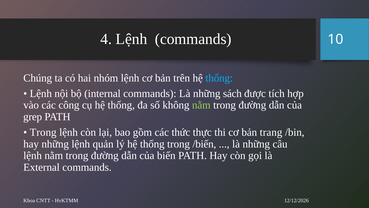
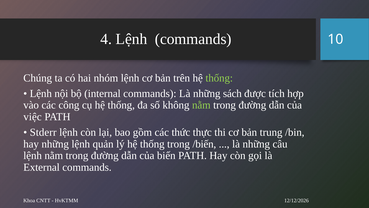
thống colour: light blue -> light green (219, 78)
grep: grep -> việc (33, 117)
Trong: Trong -> Stderr (43, 132)
trang: trang -> trung (271, 132)
